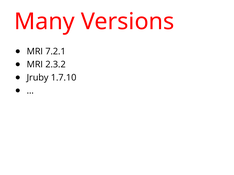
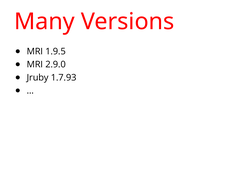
7.2.1: 7.2.1 -> 1.9.5 (56, 52)
2.3.2: 2.3.2 -> 2.9.0 (56, 65)
1.7.10: 1.7.10 -> 1.7.93 (64, 78)
